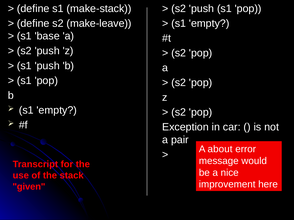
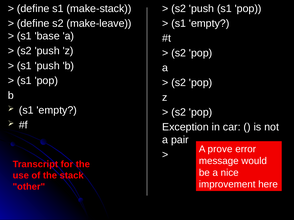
about: about -> prove (220, 149)
given: given -> other (29, 187)
